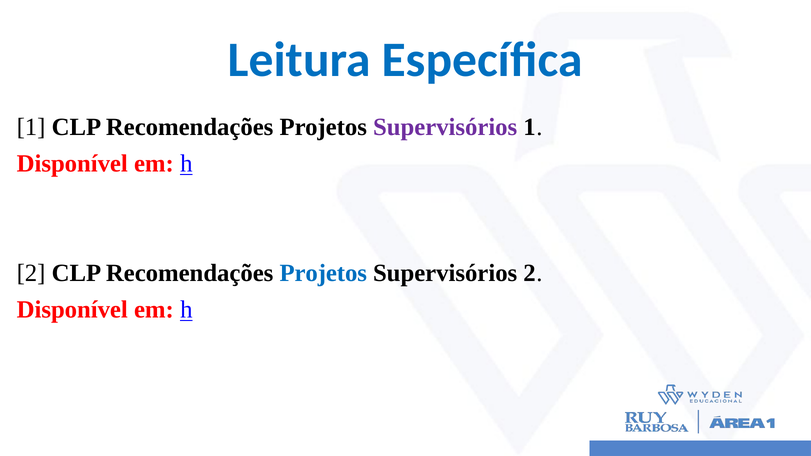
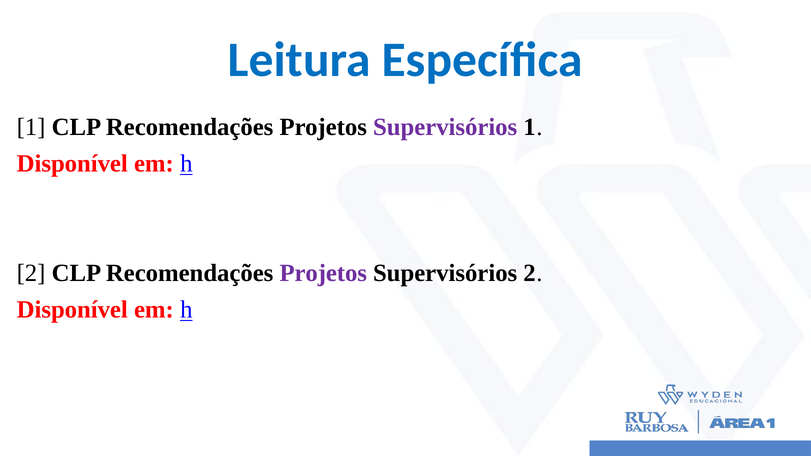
Projetos colour: blue -> purple (323, 273)
